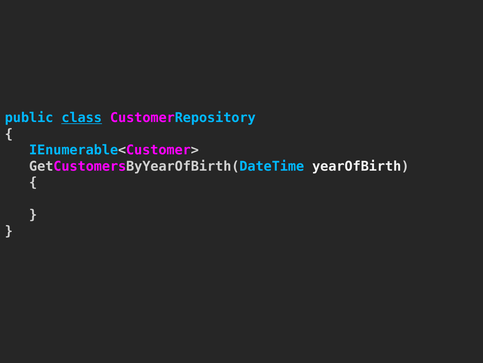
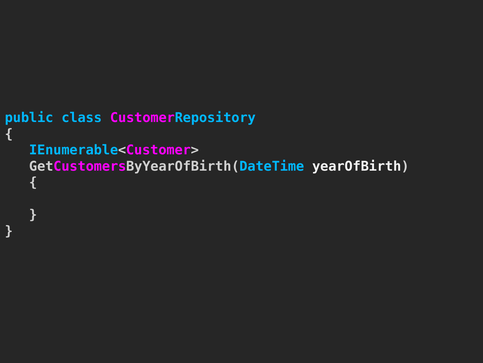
class underline: present -> none (82, 118)
